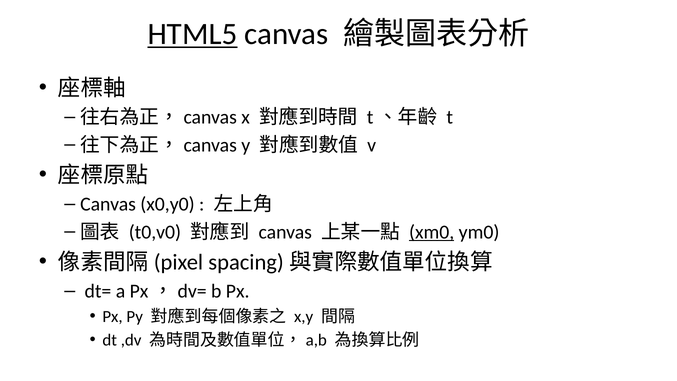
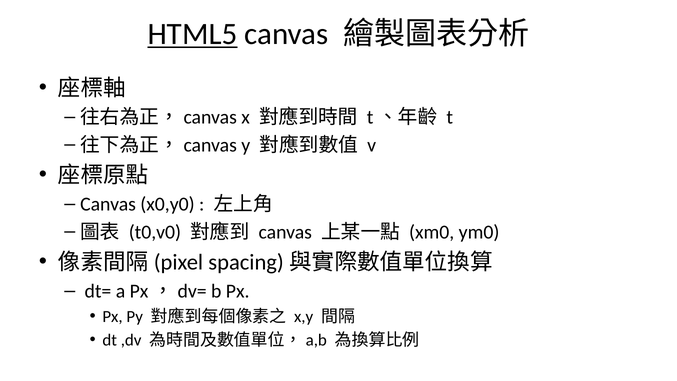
xm0 underline: present -> none (432, 232)
